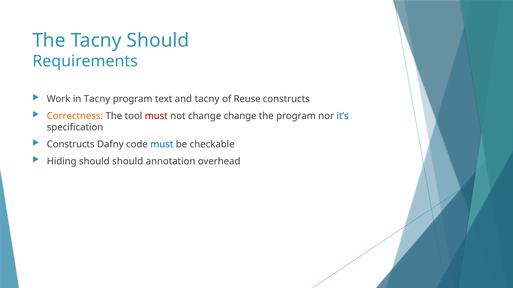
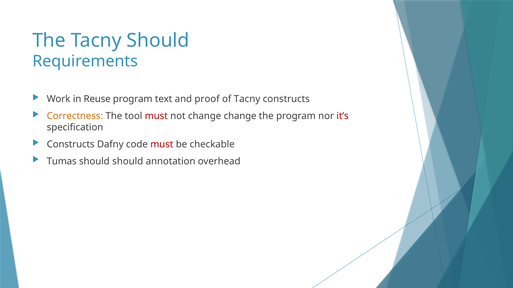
in Tacny: Tacny -> Reuse (97, 99)
and tacny: tacny -> proof (207, 99)
of Reuse: Reuse -> Tacny (247, 99)
it’s colour: blue -> red (343, 116)
must colour: blue -> red (162, 145)
Hiding: Hiding -> Tumas (62, 161)
